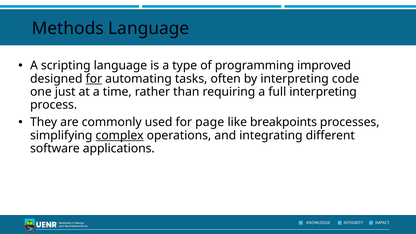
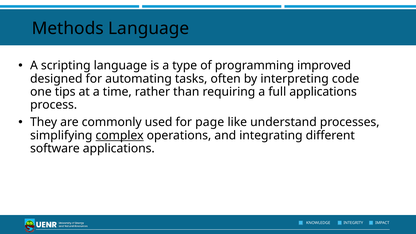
for underline: present -> none (94, 79)
just: just -> tips (65, 92)
full interpreting: interpreting -> applications (323, 92)
breakpoints: breakpoints -> understand (283, 122)
